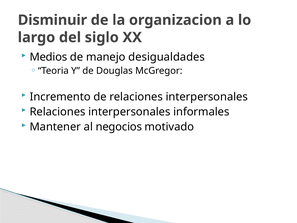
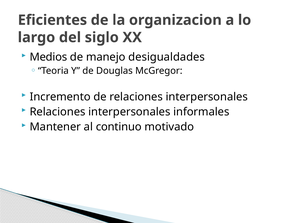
Disminuir: Disminuir -> Eficientes (52, 20)
negocios: negocios -> continuo (119, 127)
